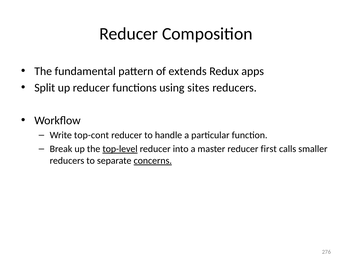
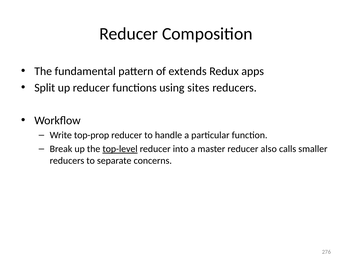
top-cont: top-cont -> top-prop (92, 135)
first: first -> also (269, 149)
concerns underline: present -> none (153, 161)
